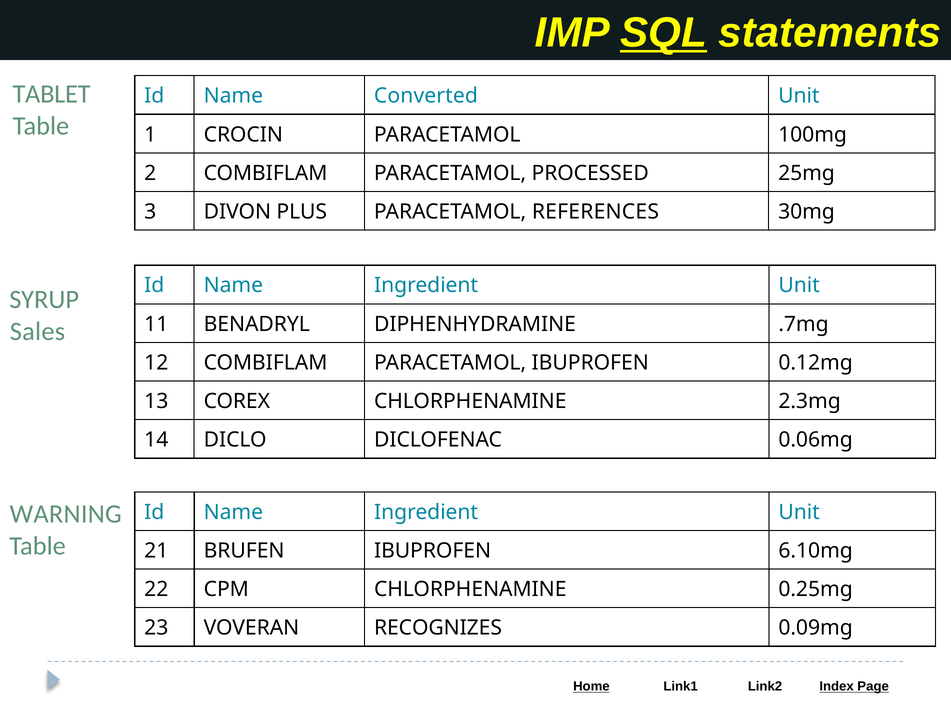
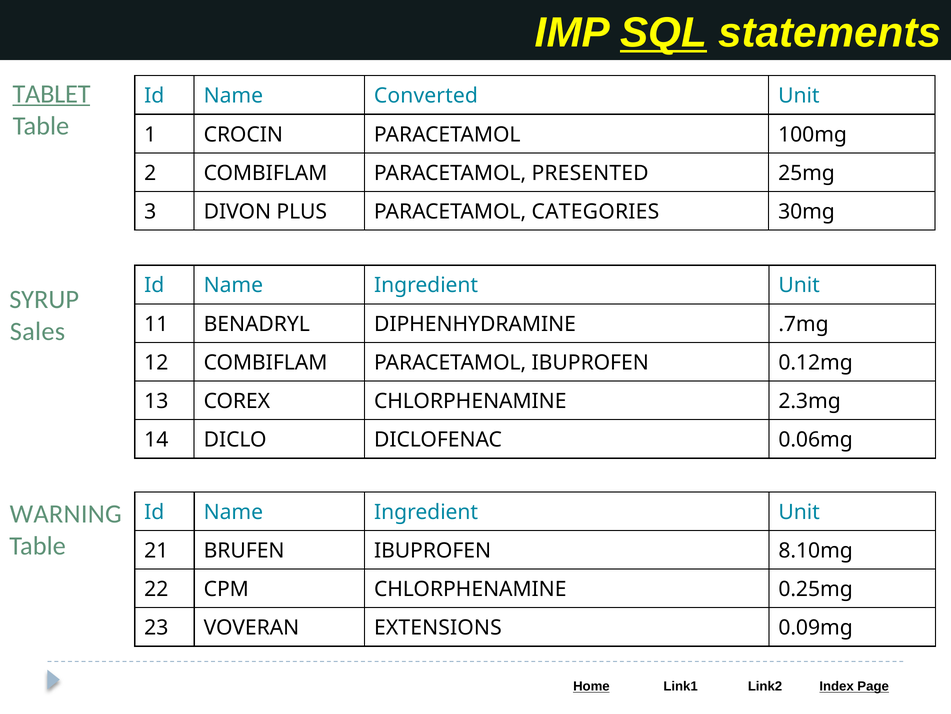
TABLET underline: none -> present (52, 94)
PROCESSED: PROCESSED -> PRESENTED (590, 173)
REFERENCES: REFERENCES -> CATEGORIES (595, 212)
6.10mg: 6.10mg -> 8.10mg (816, 550)
RECOGNIZES: RECOGNIZES -> EXTENSIONS (438, 627)
